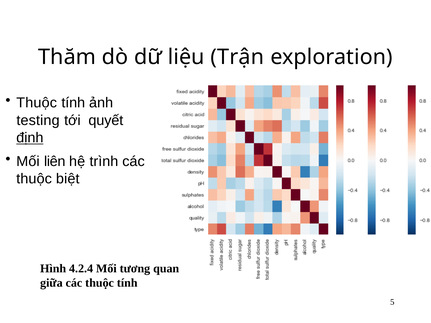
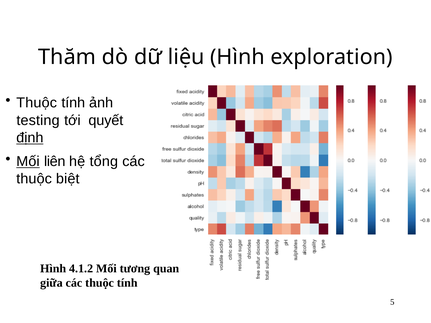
liệu Trận: Trận -> Hình (237, 57)
Mối underline: none -> present (28, 162)
trình: trình -> tổng (104, 162)
4.2.4: 4.2.4 -> 4.1.2 (81, 269)
